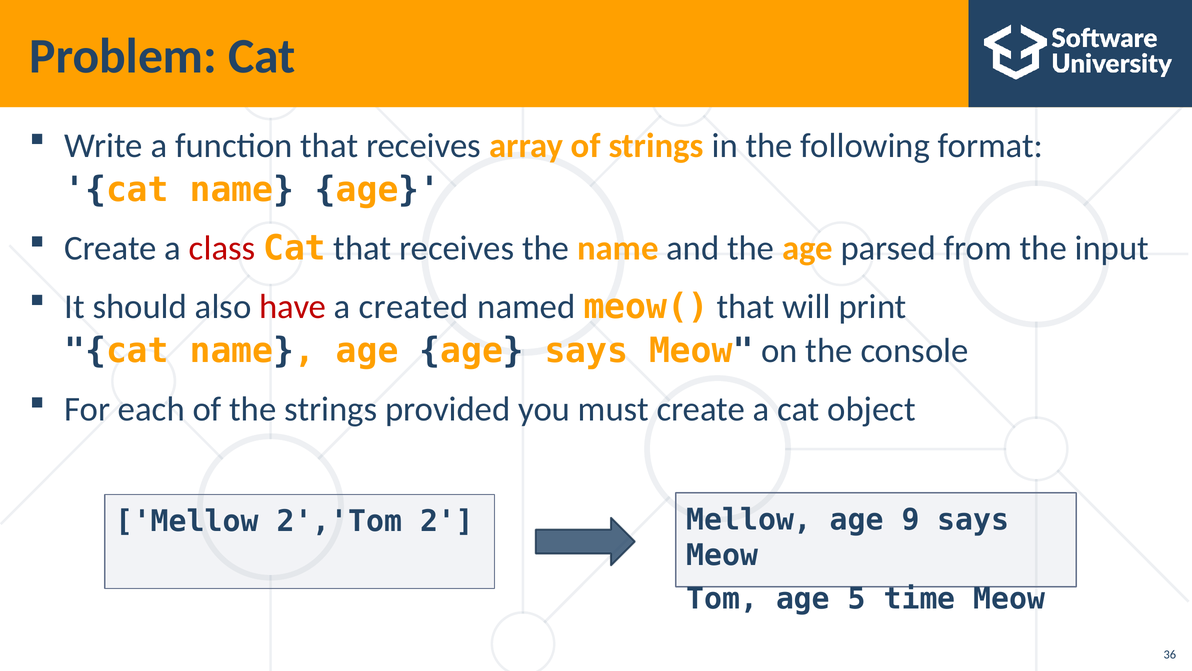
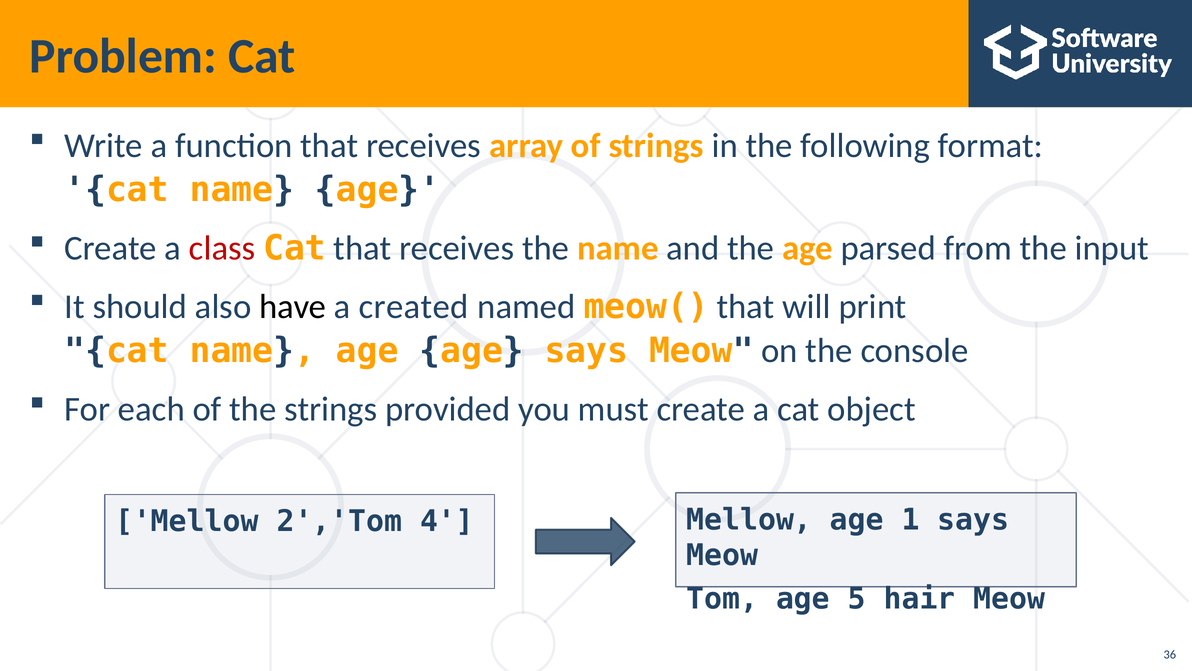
have colour: red -> black (293, 307)
2: 2 -> 4 (447, 521)
9: 9 -> 1 (911, 519)
time: time -> hair (920, 598)
